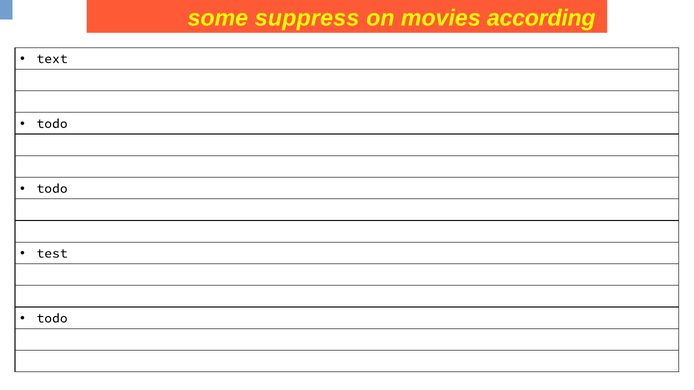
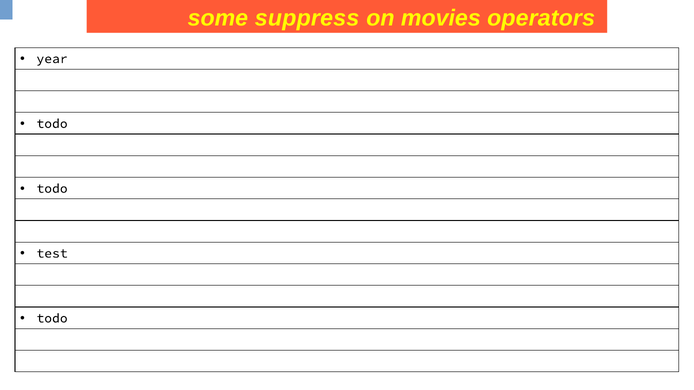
according: according -> operators (541, 18)
text: text -> year (52, 59)
